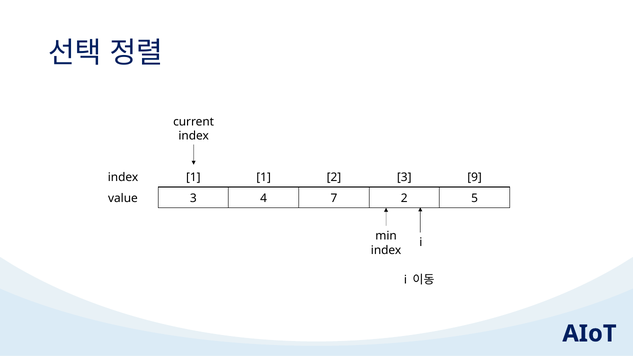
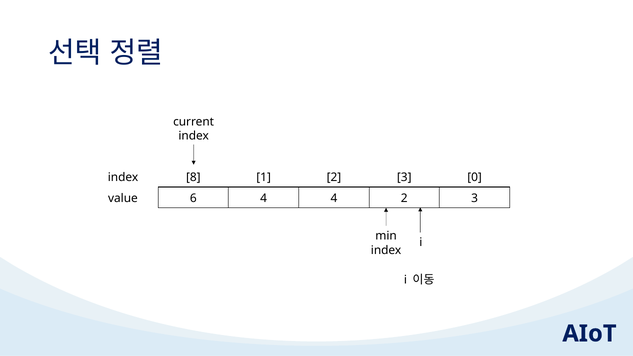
index 1: 1 -> 8 (193, 177)
9: 9 -> 0 (475, 177)
value 3: 3 -> 6 (193, 198)
4 7: 7 -> 4 (334, 198)
5: 5 -> 3 (475, 198)
